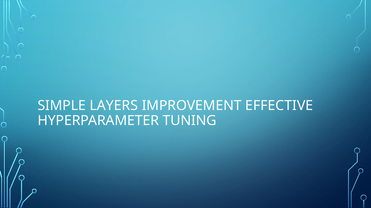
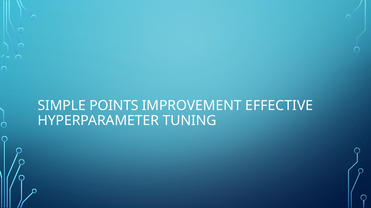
LAYERS: LAYERS -> POINTS (114, 106)
